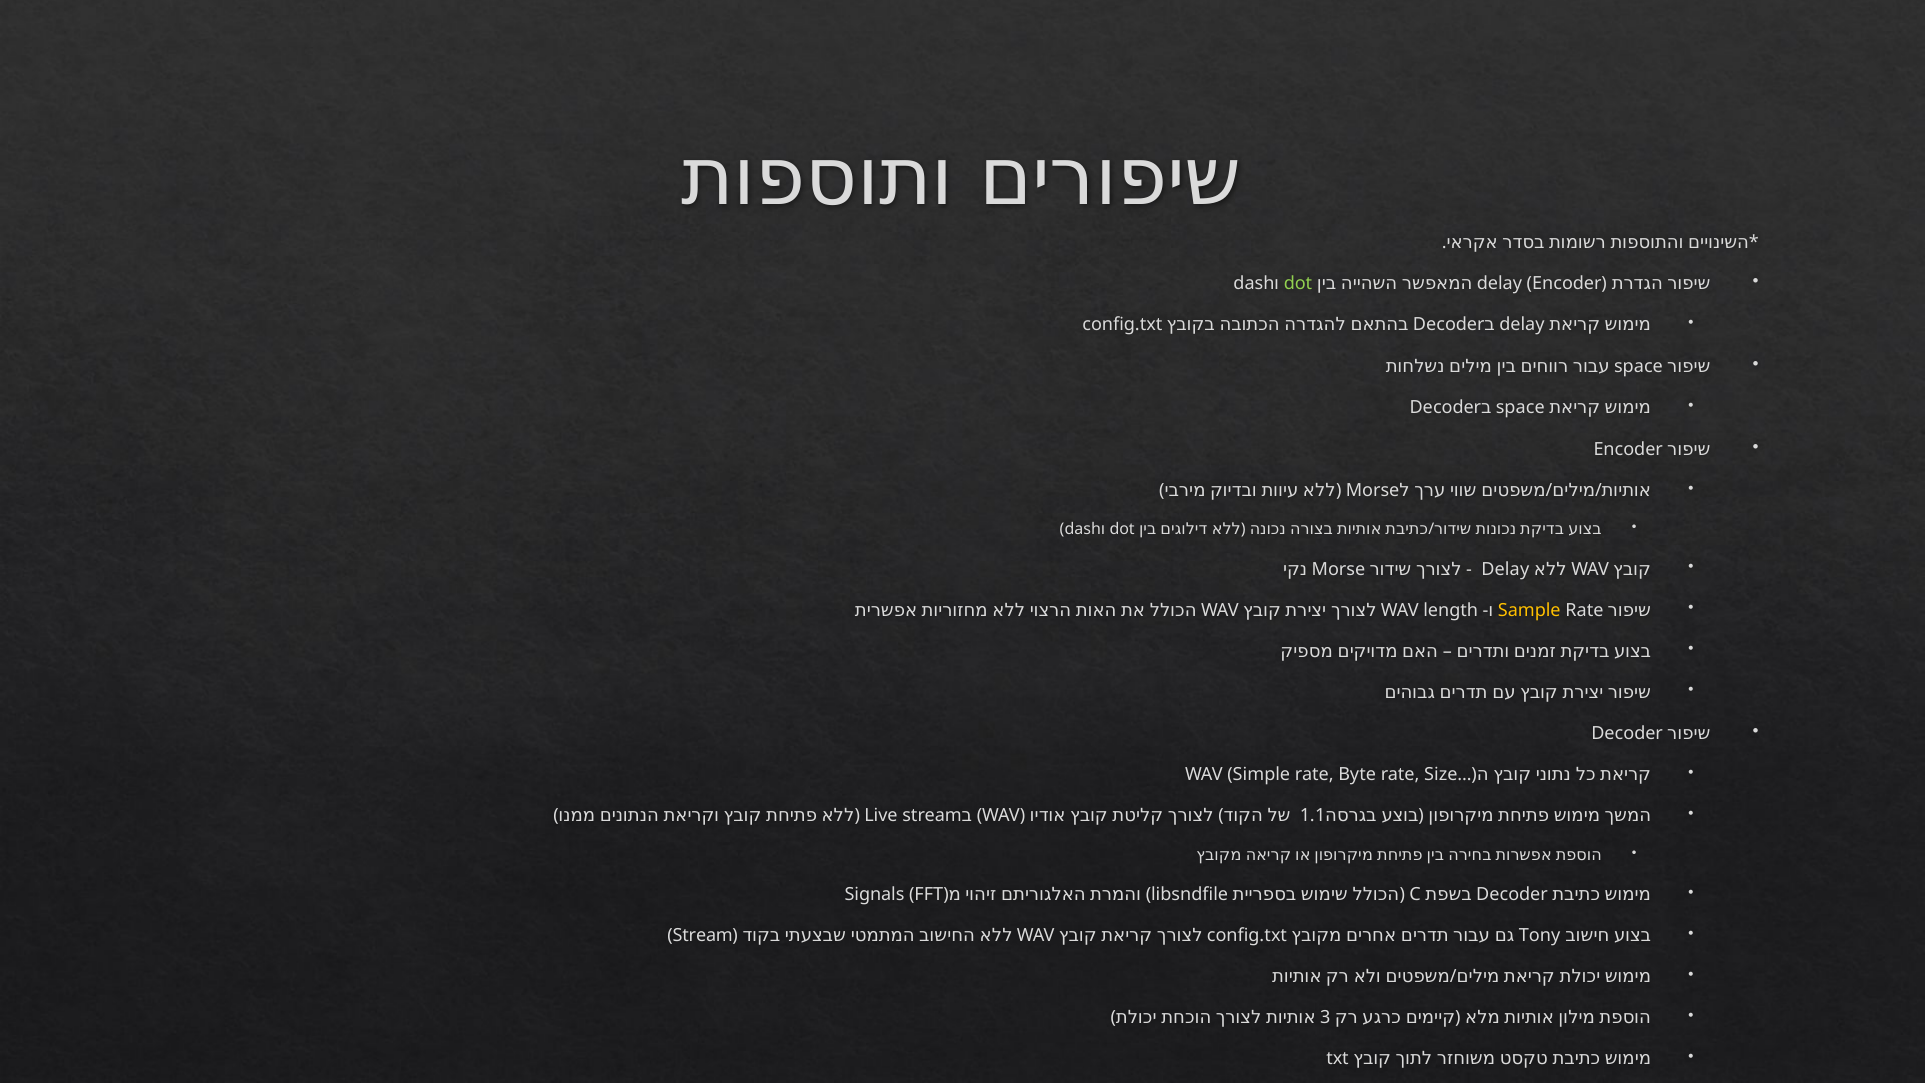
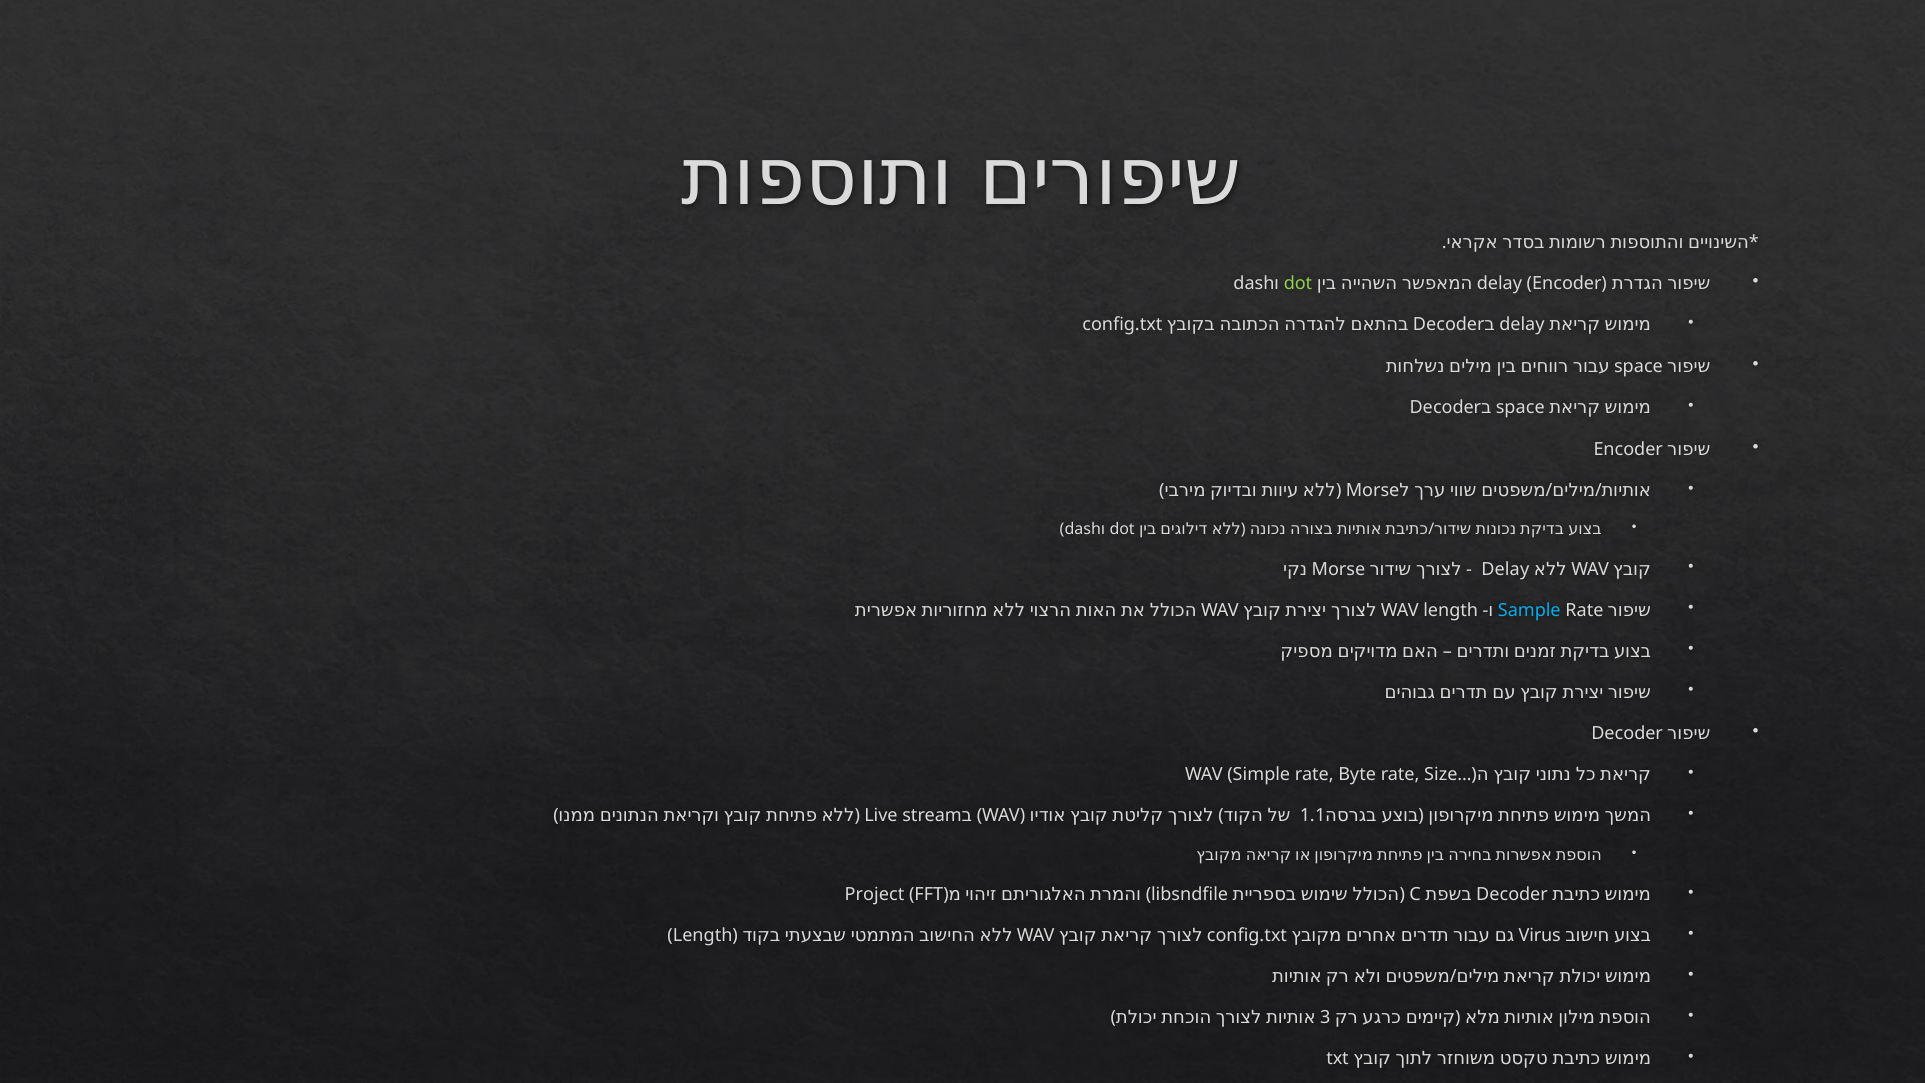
Sample colour: yellow -> light blue (1529, 610)
Signals: Signals -> Project (874, 894)
Stream: Stream -> Length (703, 935)
Tony: Tony -> Virus (1540, 935)
